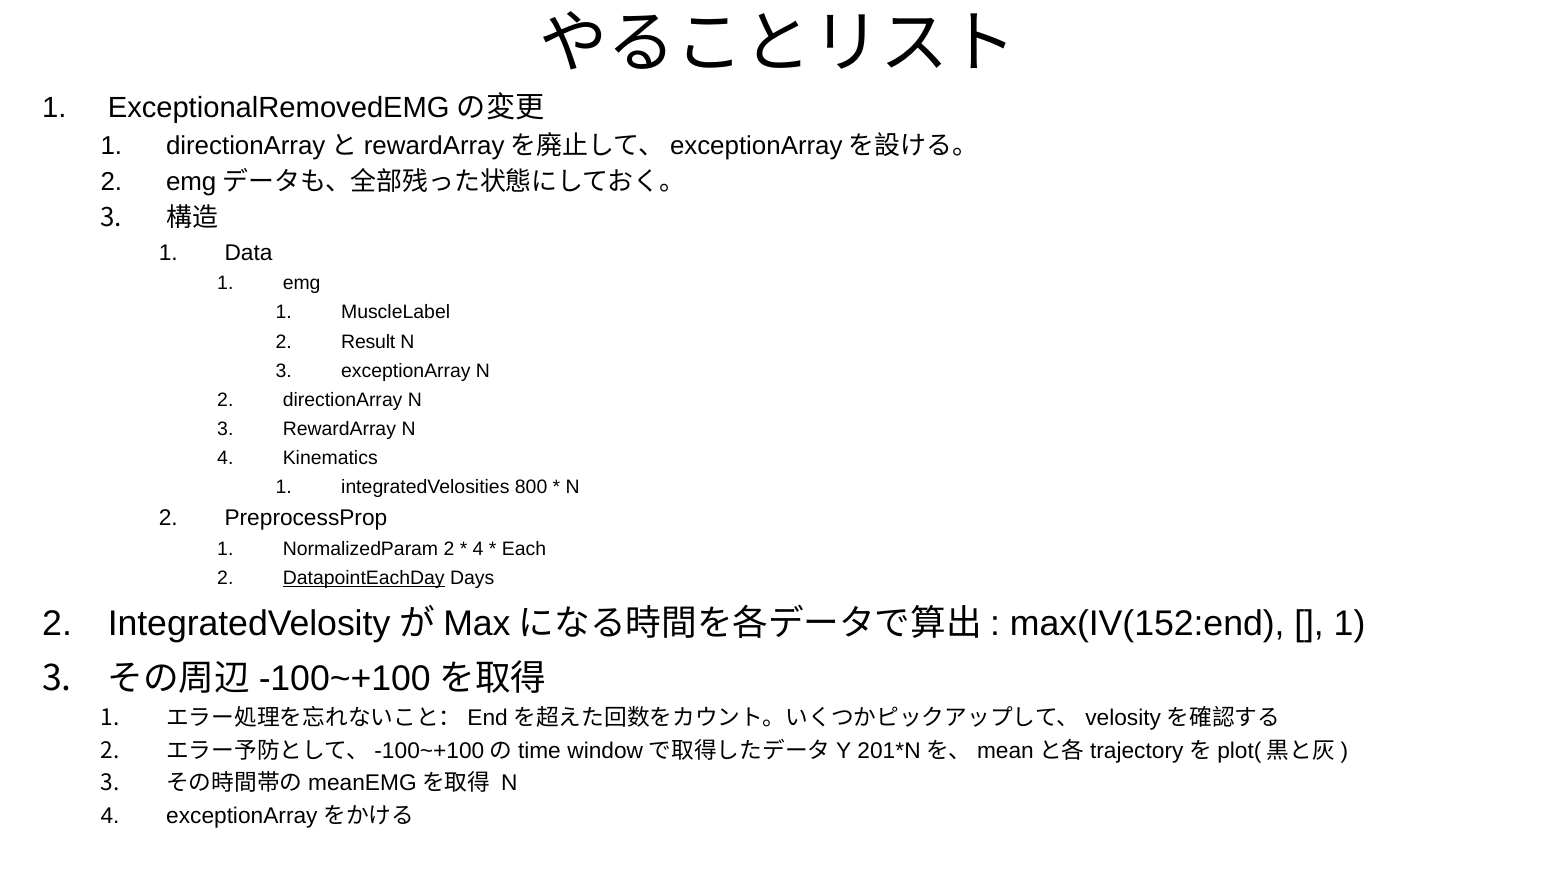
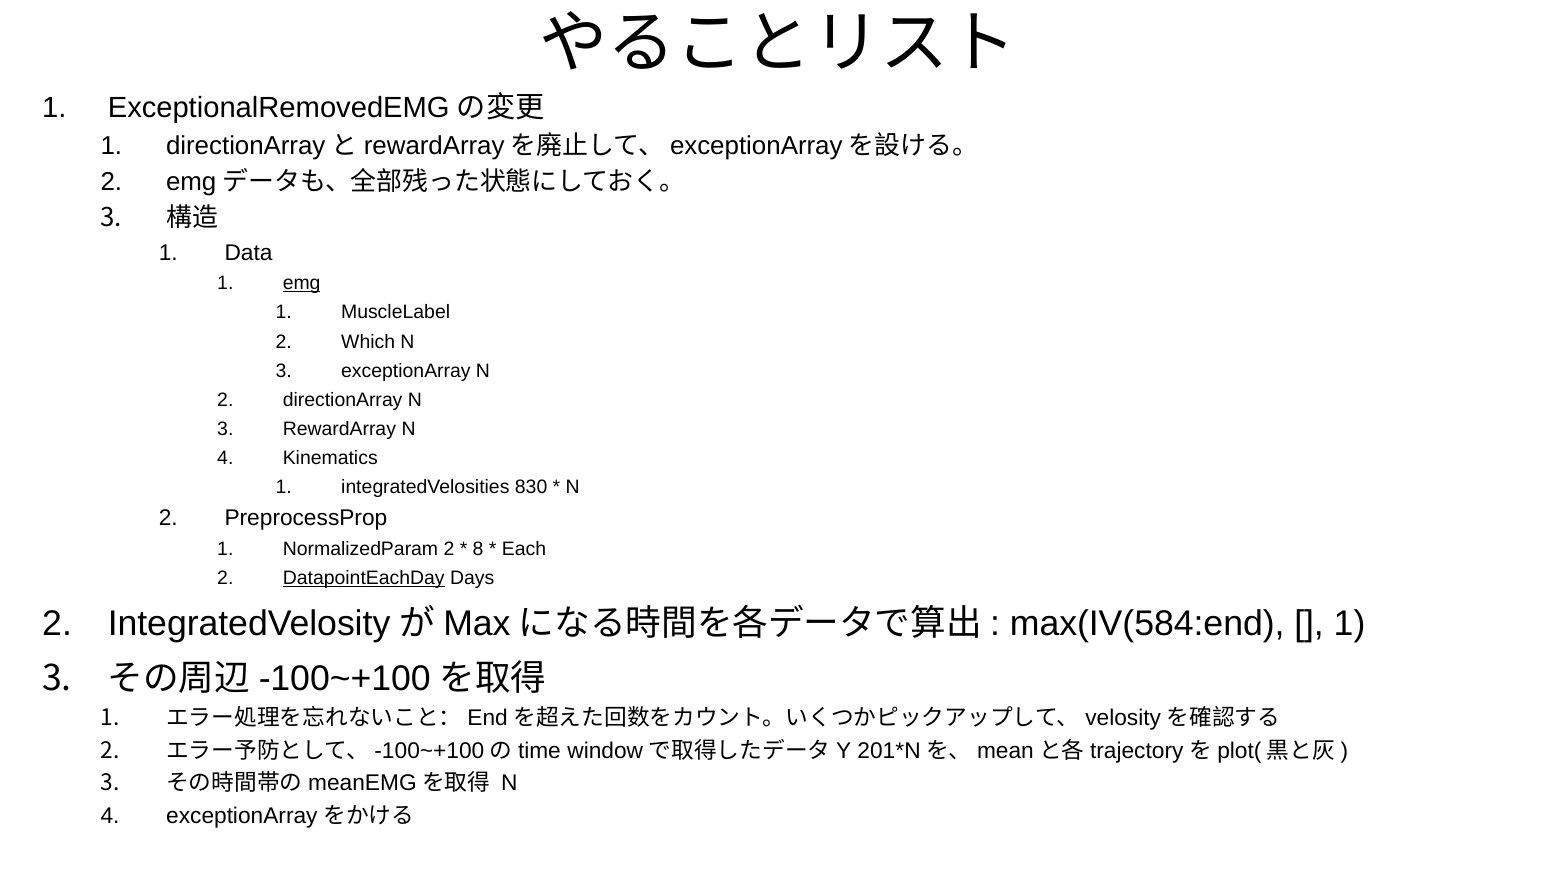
emg underline: none -> present (302, 284)
Result: Result -> Which (368, 342)
800: 800 -> 830 (531, 487)
4: 4 -> 8 (478, 549)
max(IV(152:end: max(IV(152:end -> max(IV(584:end (1147, 624)
